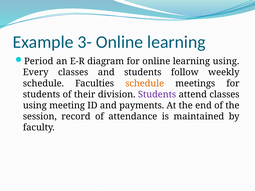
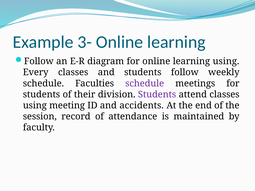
Period: Period -> Follow (39, 61)
schedule colour: orange -> purple (145, 83)
payments: payments -> accidents (142, 106)
